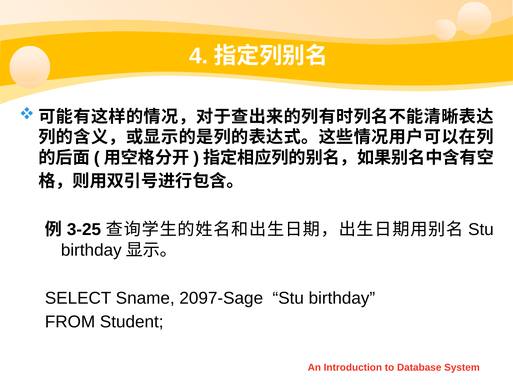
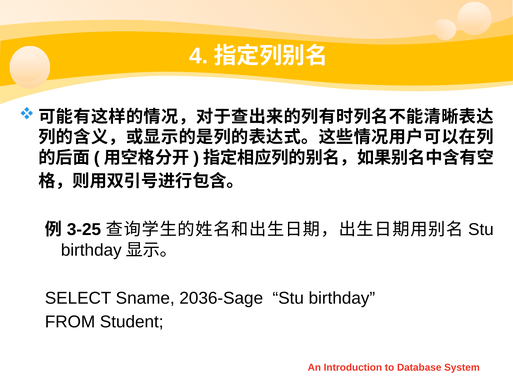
2097-Sage: 2097-Sage -> 2036-Sage (221, 298)
